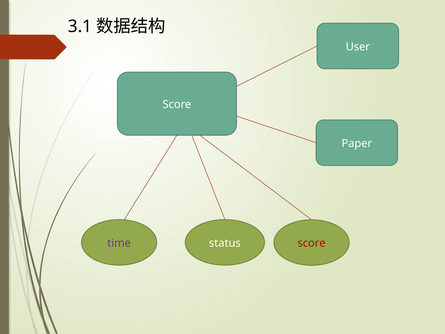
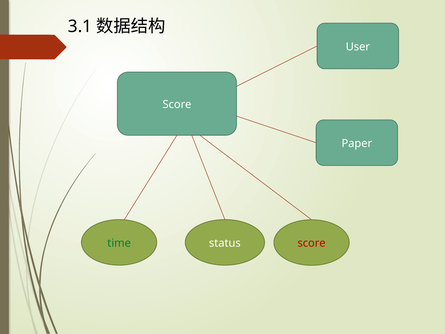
time colour: purple -> green (119, 243)
